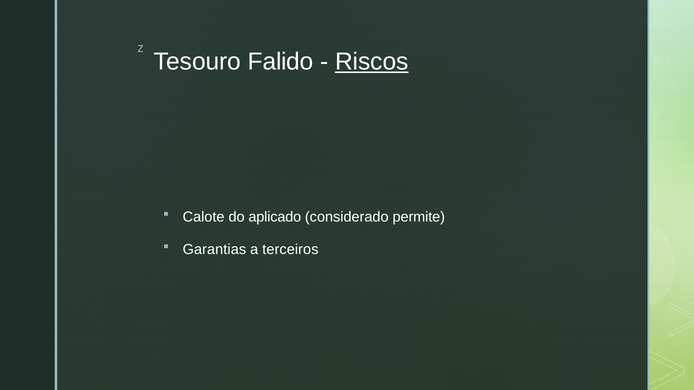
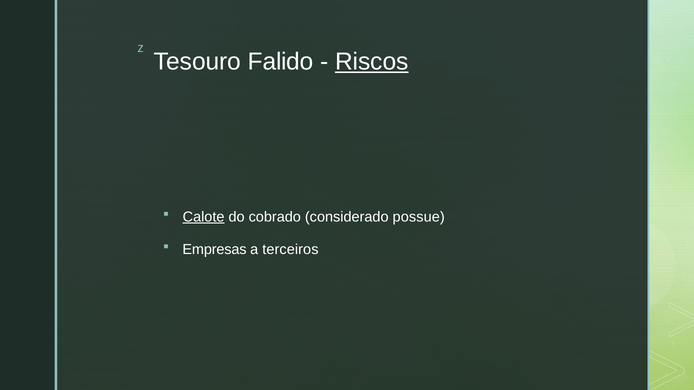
Calote underline: none -> present (204, 217)
aplicado: aplicado -> cobrado (275, 217)
permite: permite -> possue (419, 217)
Garantias: Garantias -> Empresas (215, 250)
